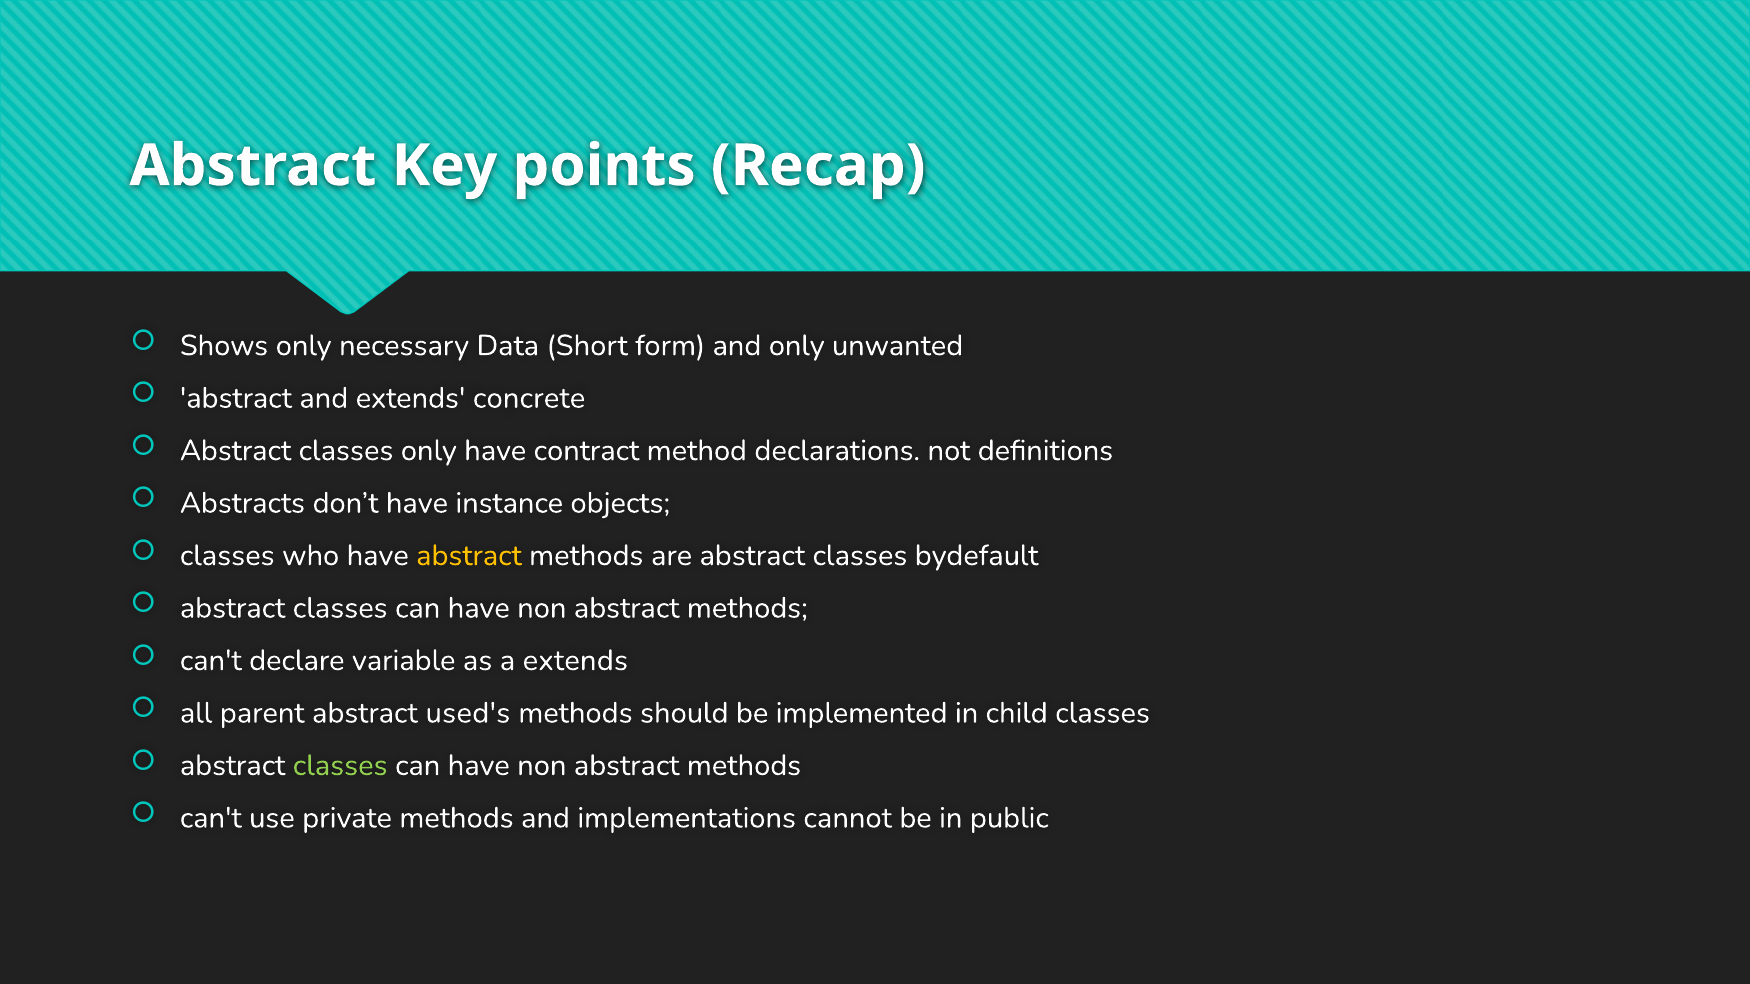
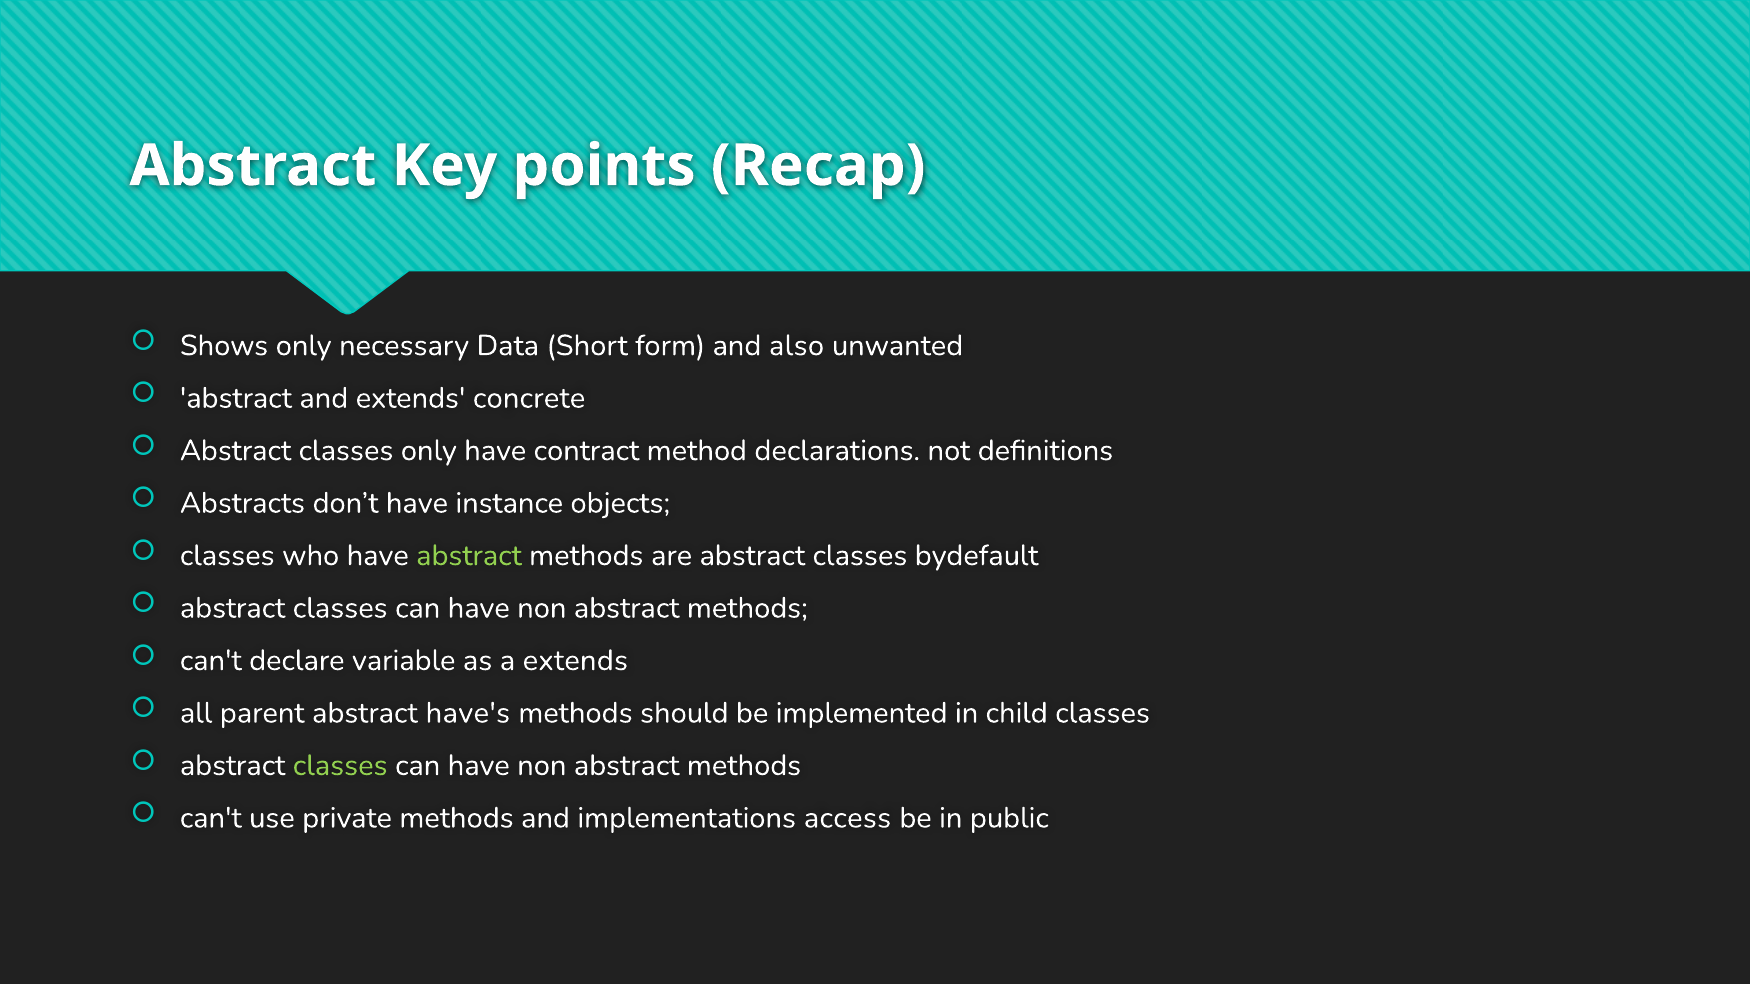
and only: only -> also (797, 346)
abstract colour: yellow -> light green (469, 556)
used's: used's -> have's (468, 713)
cannot: cannot -> access (847, 818)
